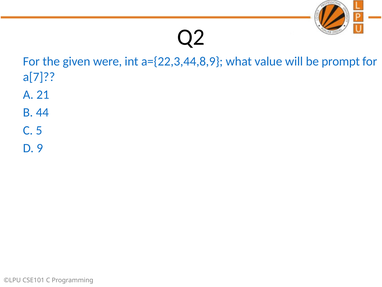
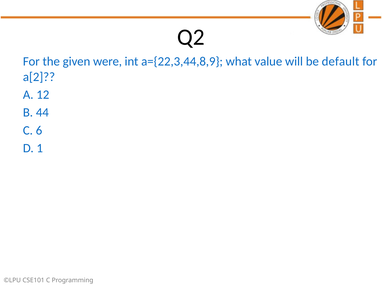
prompt: prompt -> default (341, 61)
a[7: a[7 -> a[2 (39, 77)
21: 21 -> 12 (43, 94)
5: 5 -> 6 (39, 130)
9: 9 -> 1 (40, 148)
